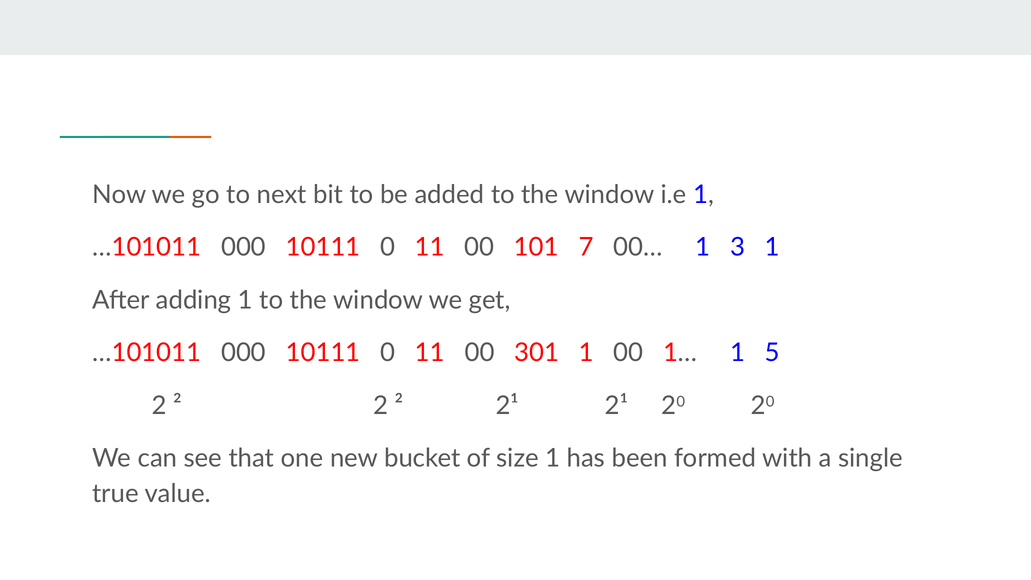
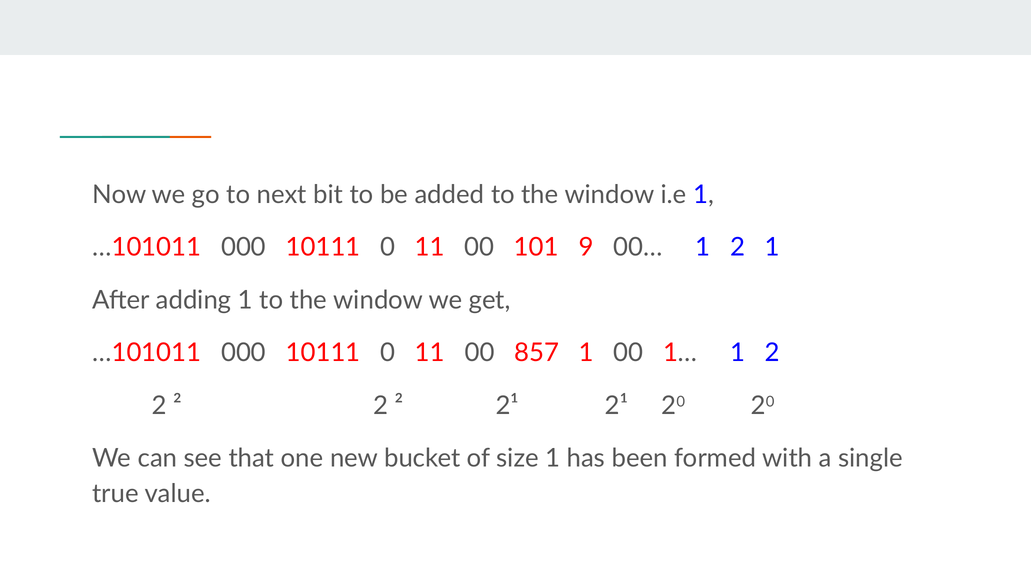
7: 7 -> 9 (586, 247)
00… 1 3: 3 -> 2 (738, 247)
301: 301 -> 857 (537, 353)
1… 1 5: 5 -> 2 (772, 353)
